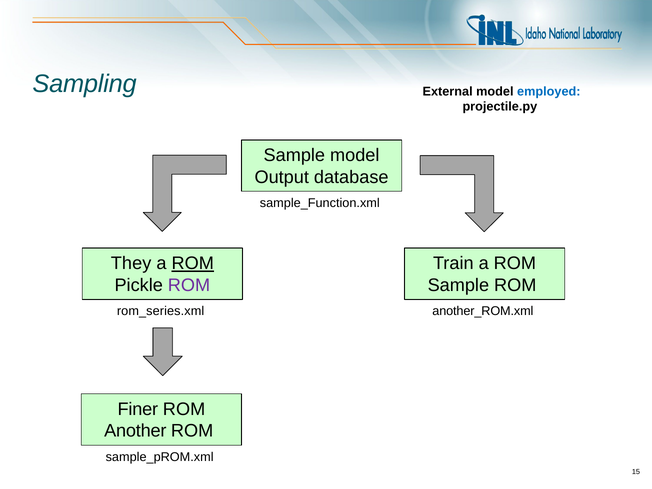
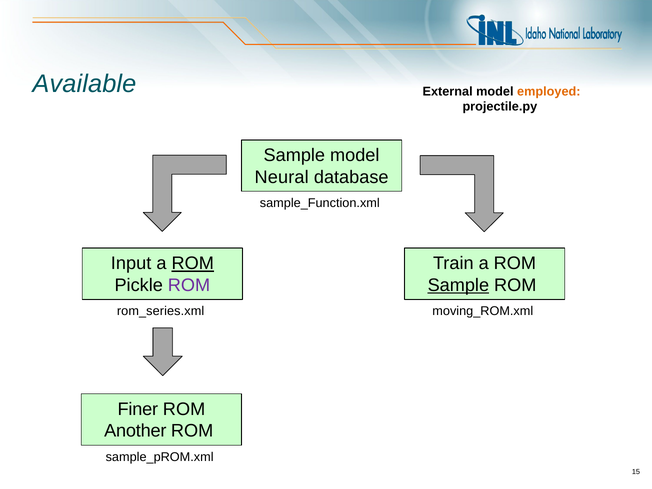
Sampling: Sampling -> Available (84, 84)
employed colour: blue -> orange (549, 92)
Output: Output -> Neural (282, 177)
They: They -> Input (131, 263)
Sample underline: none -> present (458, 285)
another_ROM.xml: another_ROM.xml -> moving_ROM.xml (483, 311)
